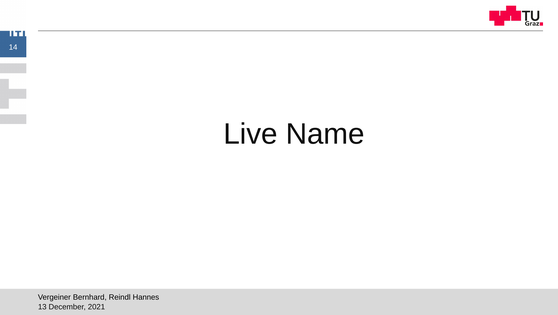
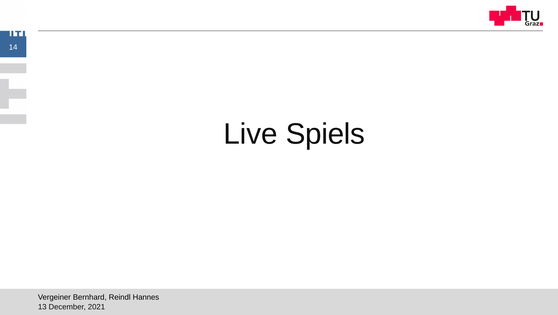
Name: Name -> Spiels (325, 134)
